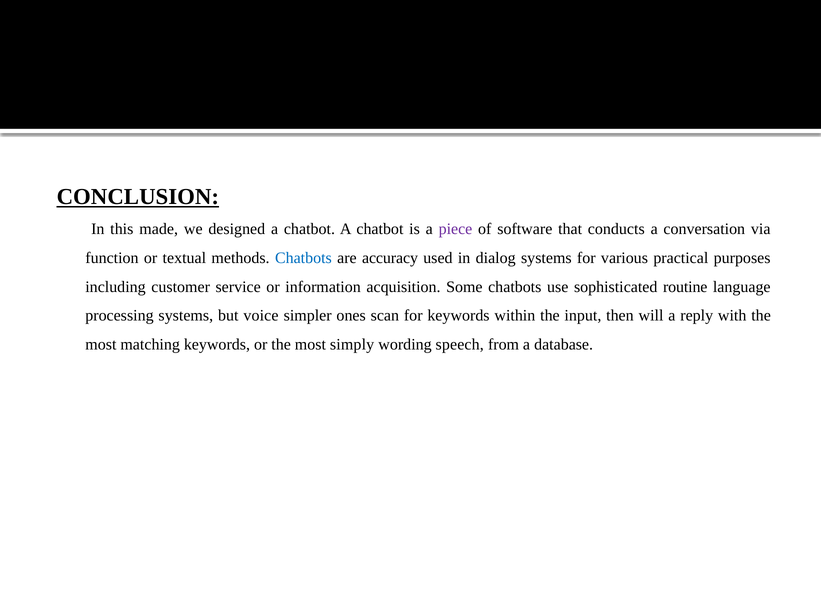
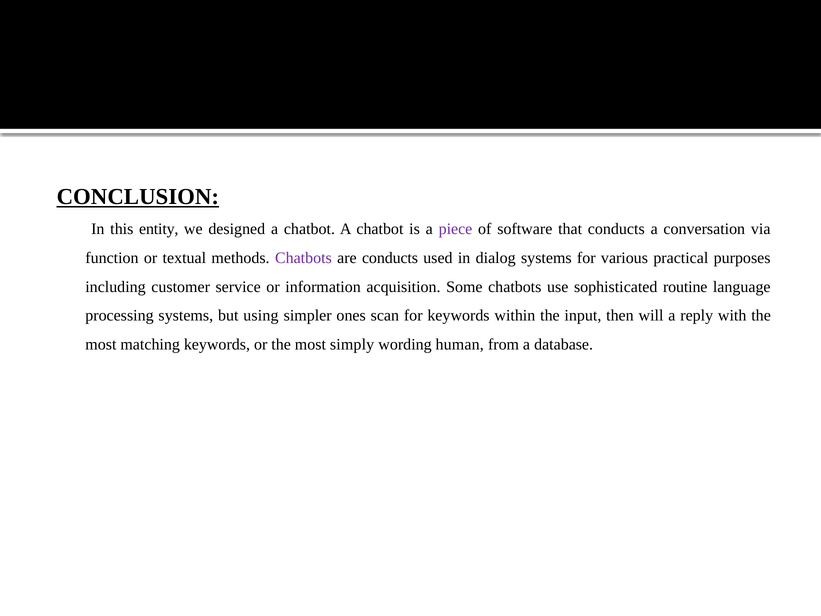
made: made -> entity (159, 229)
Chatbots colour: blue -> purple (303, 258)
are accuracy: accuracy -> conducts (390, 258)
voice: voice -> using (261, 315)
speech: speech -> human (460, 344)
